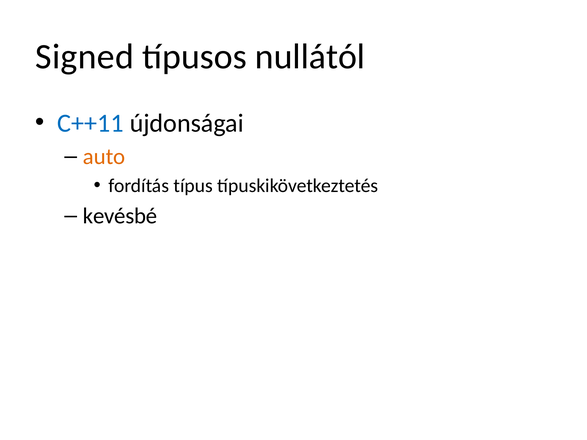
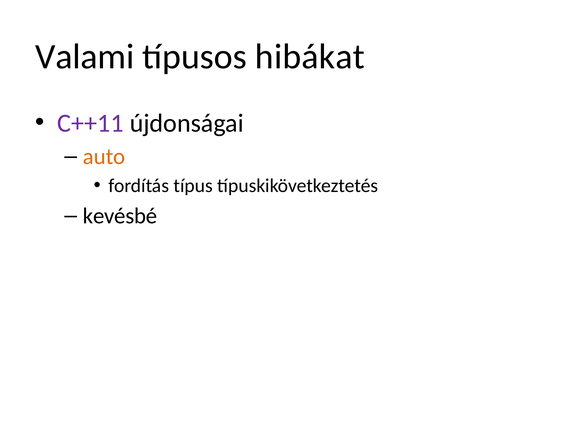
Signed: Signed -> Valami (85, 57)
nullától: nullától -> hibákat (310, 57)
C++11 colour: blue -> purple (90, 123)
